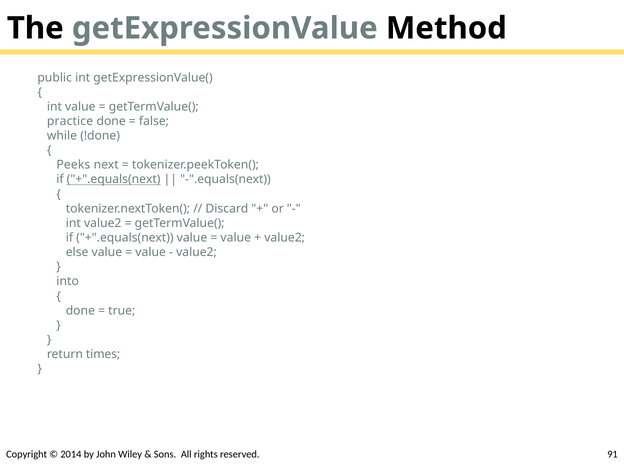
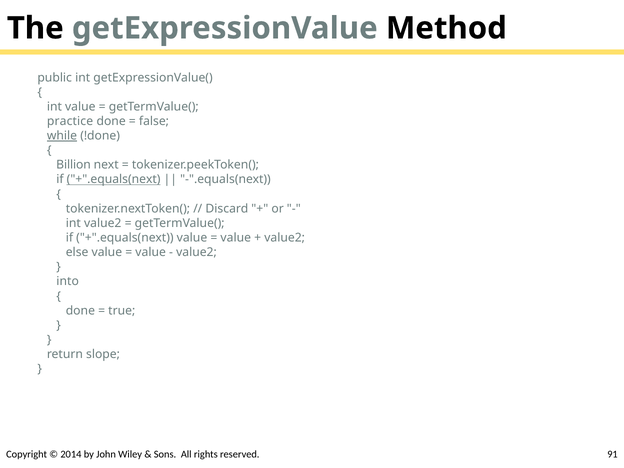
while underline: none -> present (62, 136)
Peeks: Peeks -> Billion (74, 165)
times: times -> slope (103, 354)
